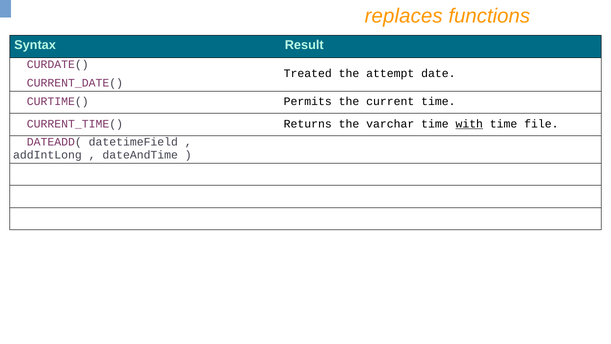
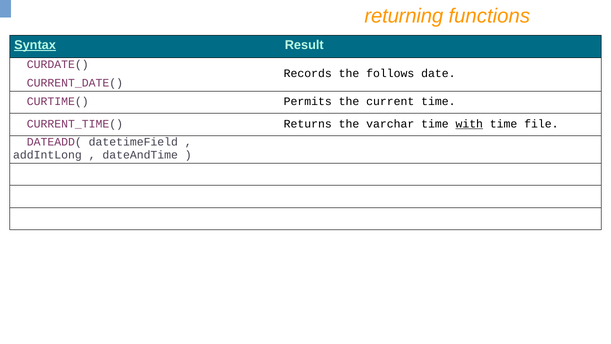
replaces: replaces -> returning (404, 16)
Syntax underline: none -> present (35, 45)
Treated: Treated -> Records (308, 74)
attempt: attempt -> follows (390, 74)
